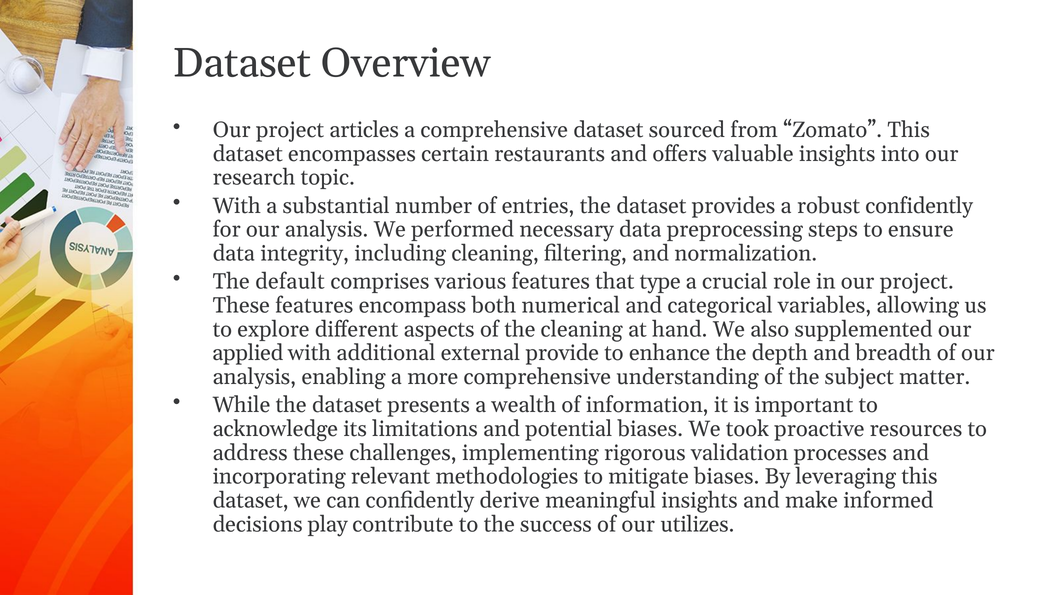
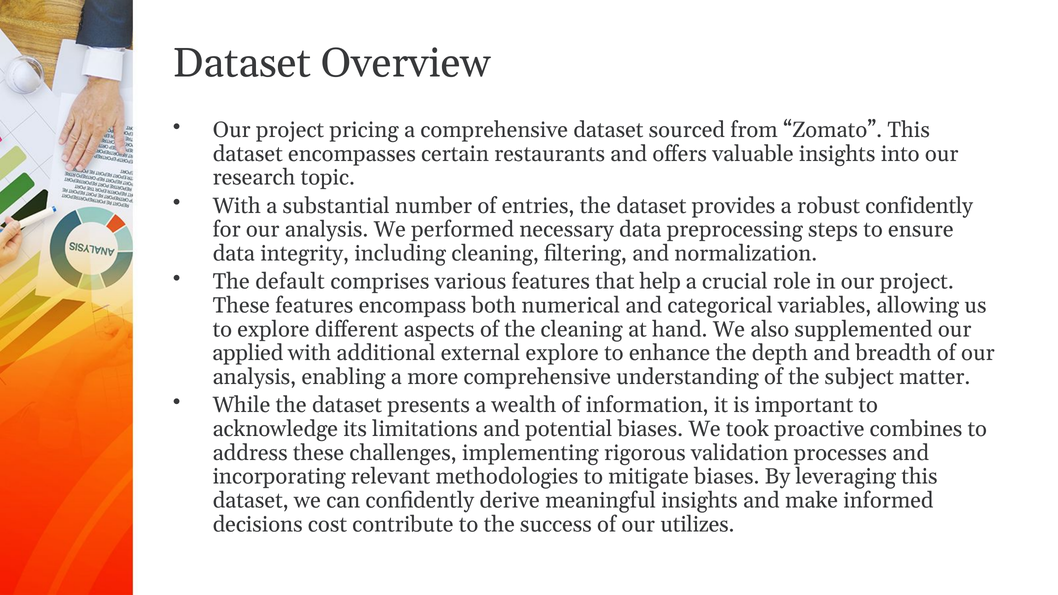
articles: articles -> pricing (364, 130)
type: type -> help (660, 282)
external provide: provide -> explore (562, 353)
resources: resources -> combines (916, 429)
play: play -> cost (327, 525)
